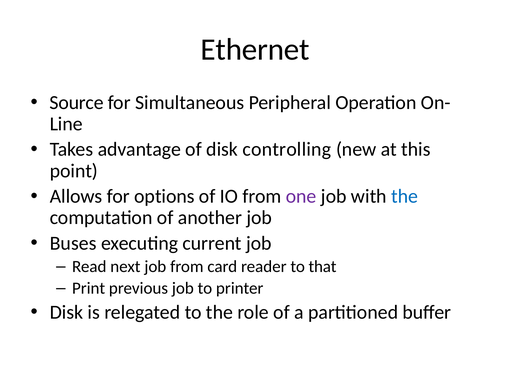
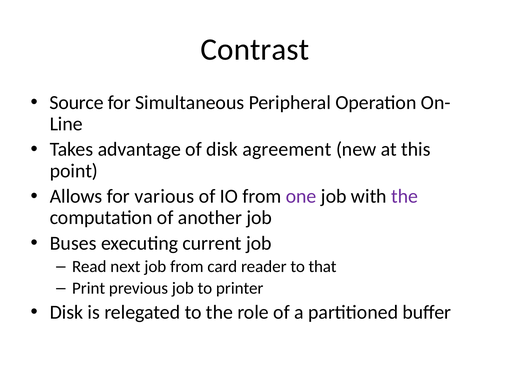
Ethernet: Ethernet -> Contrast (255, 49)
controlling: controlling -> agreement (287, 149)
options: options -> various (164, 196)
the colour: blue -> purple (405, 196)
